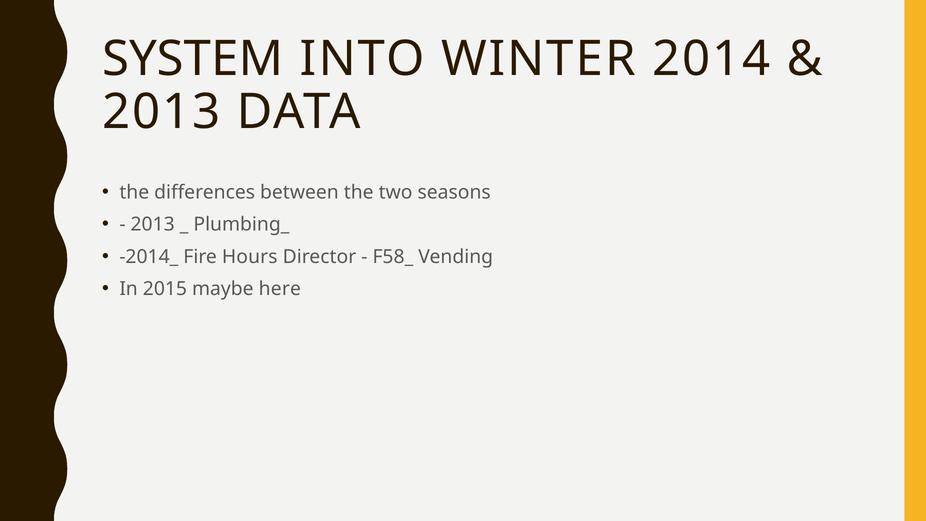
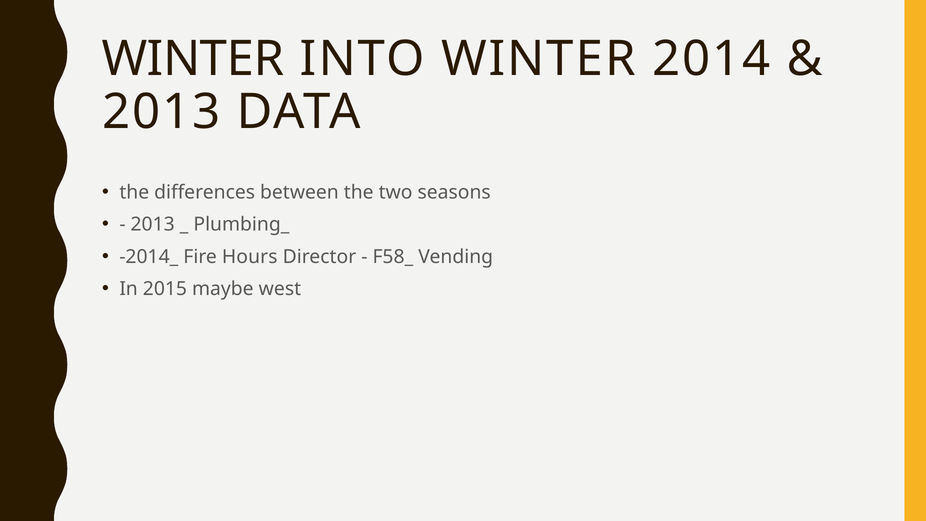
SYSTEM: SYSTEM -> WINTER (193, 59)
here: here -> west (280, 289)
